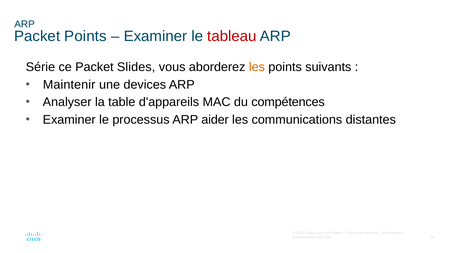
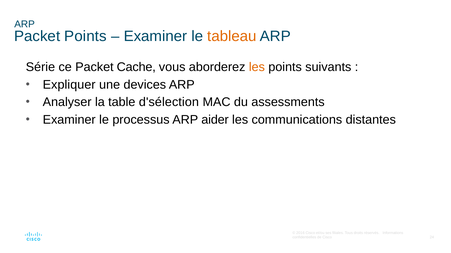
tableau colour: red -> orange (232, 36)
Slides: Slides -> Cache (136, 67)
Maintenir: Maintenir -> Expliquer (69, 85)
d'appareils: d'appareils -> d'sélection (169, 102)
compétences: compétences -> assessments (288, 102)
